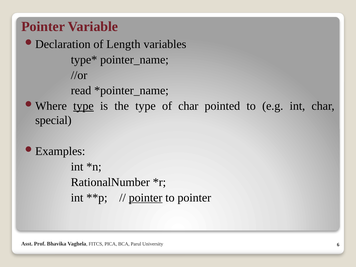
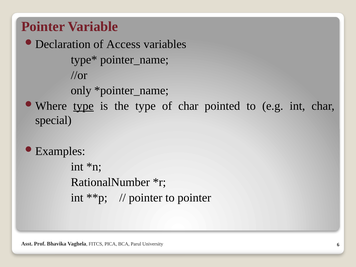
Length: Length -> Access (123, 44)
read: read -> only (81, 91)
pointer underline: present -> none (146, 198)
